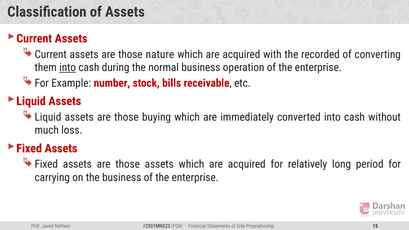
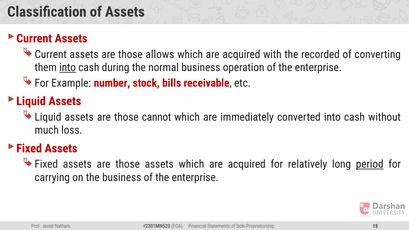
nature: nature -> allows (160, 54)
buying: buying -> cannot (157, 117)
period underline: none -> present (370, 164)
